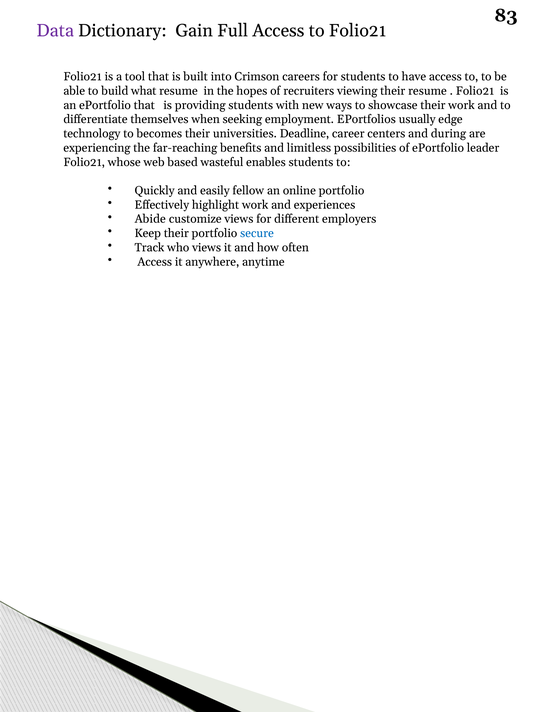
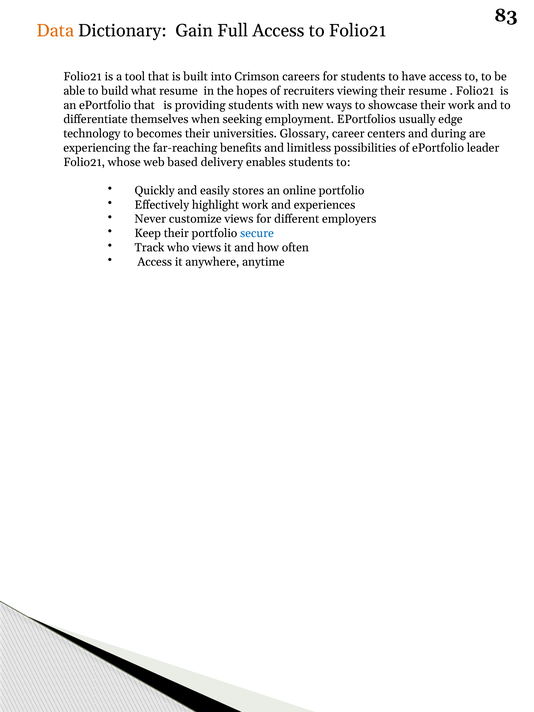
Data colour: purple -> orange (55, 31)
Deadline: Deadline -> Glossary (304, 134)
wasteful: wasteful -> delivery (222, 162)
fellow: fellow -> stores (248, 191)
Abide: Abide -> Never (150, 219)
